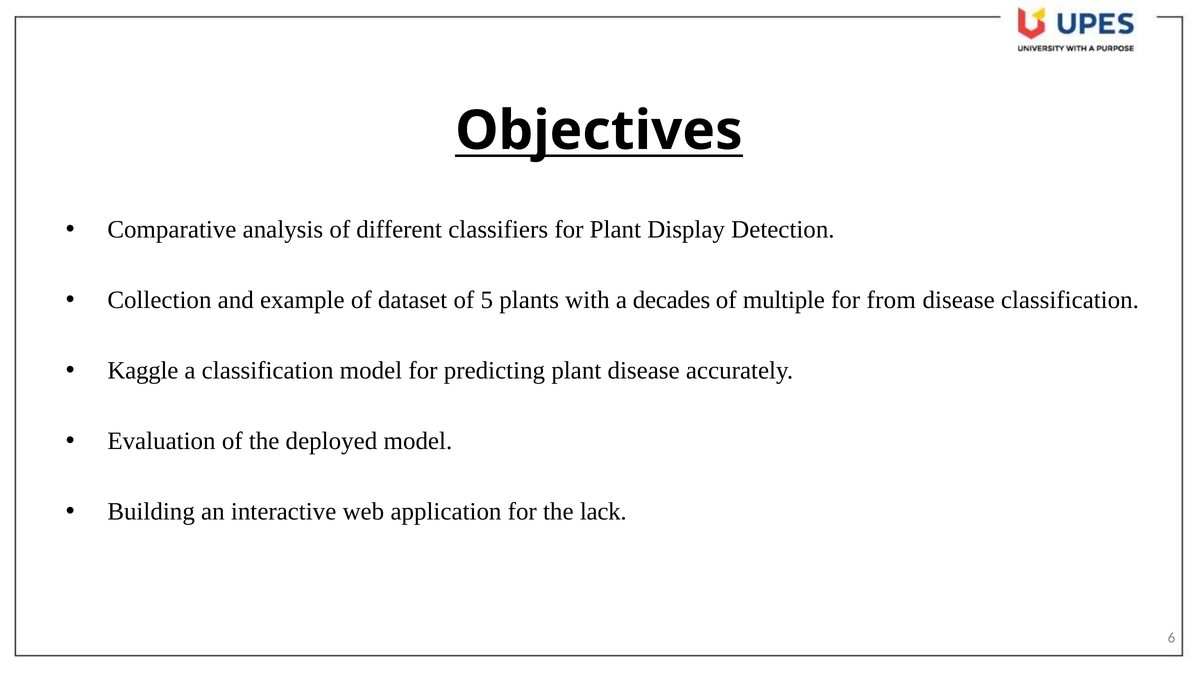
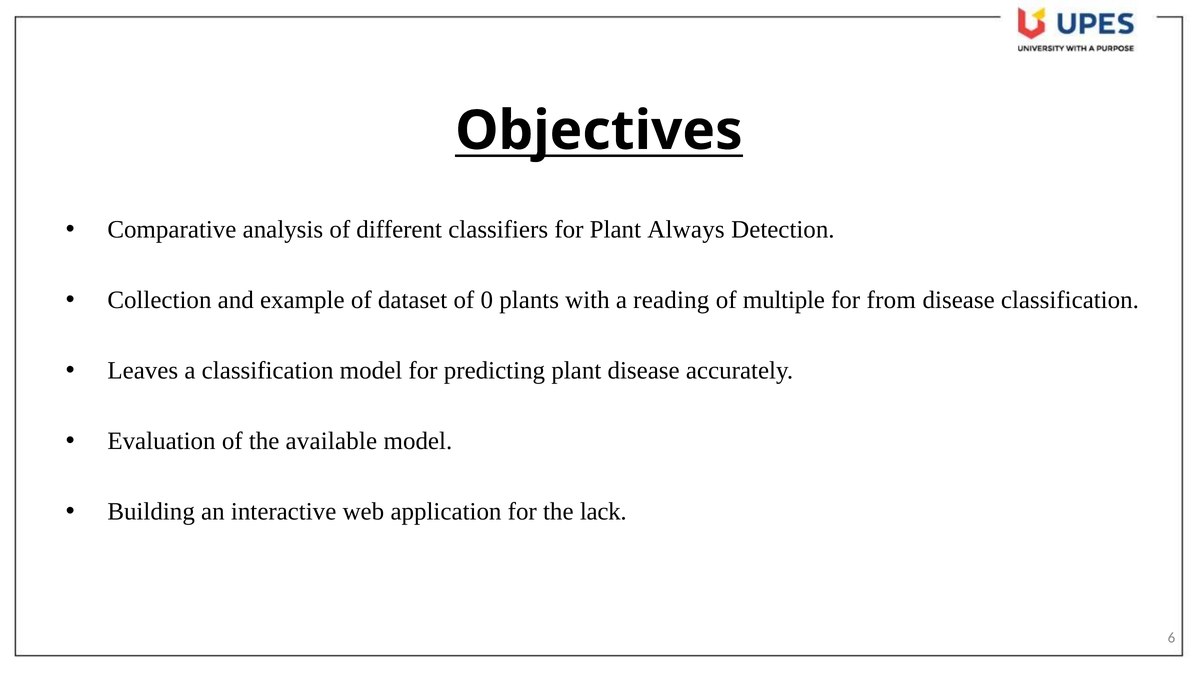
Display: Display -> Always (686, 229)
5: 5 -> 0 (487, 300)
decades: decades -> reading (671, 300)
Kaggle: Kaggle -> Leaves (143, 370)
deployed: deployed -> available (331, 441)
